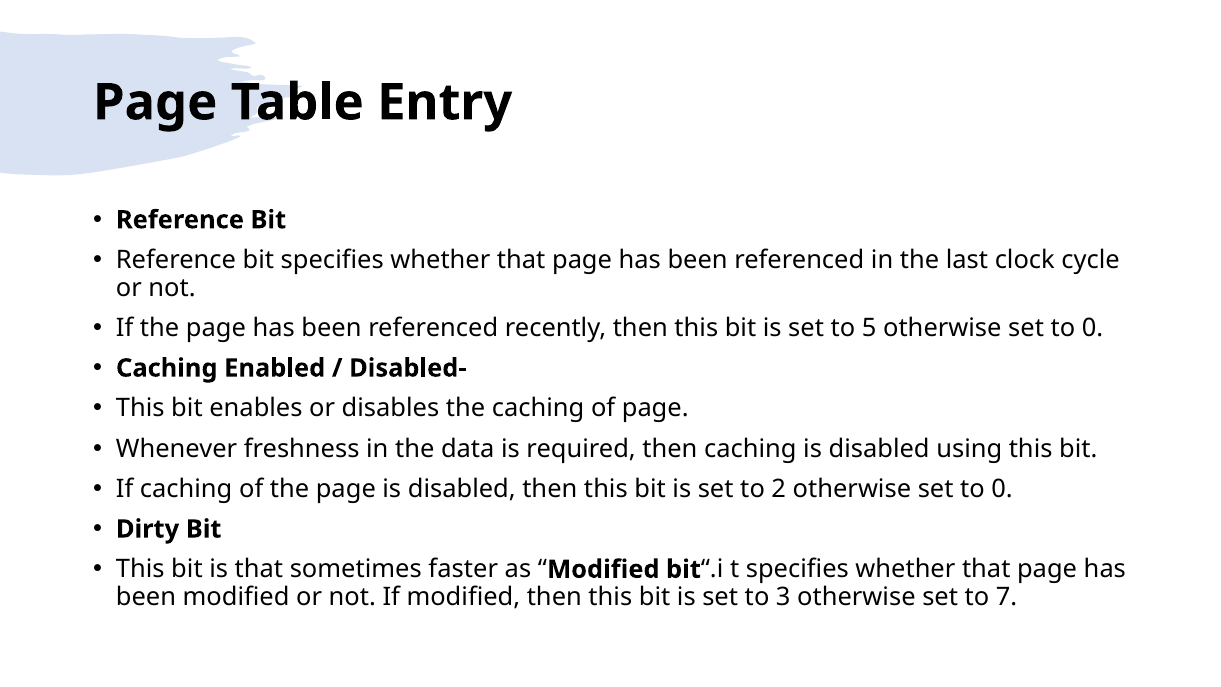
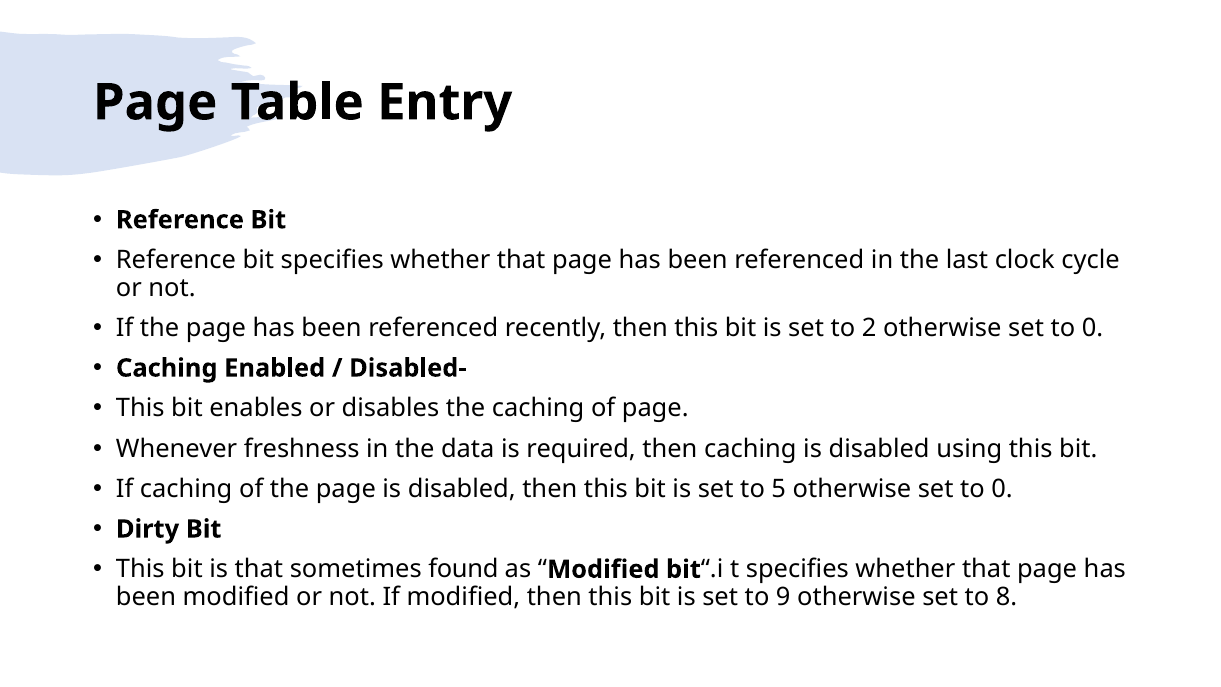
5: 5 -> 2 (869, 328)
2: 2 -> 5 (779, 489)
faster: faster -> found (463, 569)
3: 3 -> 9 (783, 597)
7: 7 -> 8 (1007, 597)
